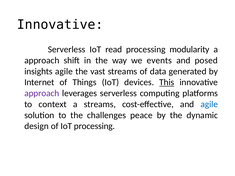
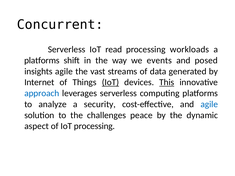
Innovative: Innovative -> Concurrent (60, 25)
modularity: modularity -> workloads (189, 49)
approach: approach -> platforms (42, 60)
IoT underline: none -> present (110, 82)
approach colour: purple -> blue (42, 93)
context: context -> analyze (53, 104)
a streams: streams -> security (100, 104)
design: design -> aspect (37, 126)
